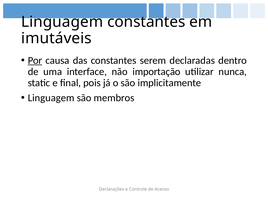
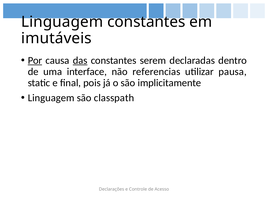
das underline: none -> present (80, 60)
importação: importação -> referencias (156, 72)
nunca: nunca -> pausa (233, 72)
membros: membros -> classpath (114, 98)
